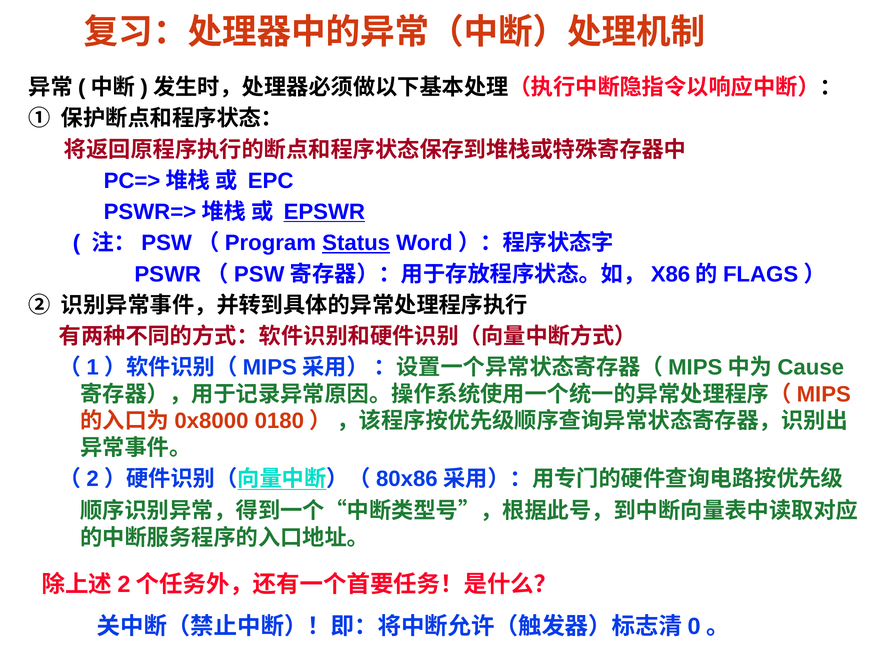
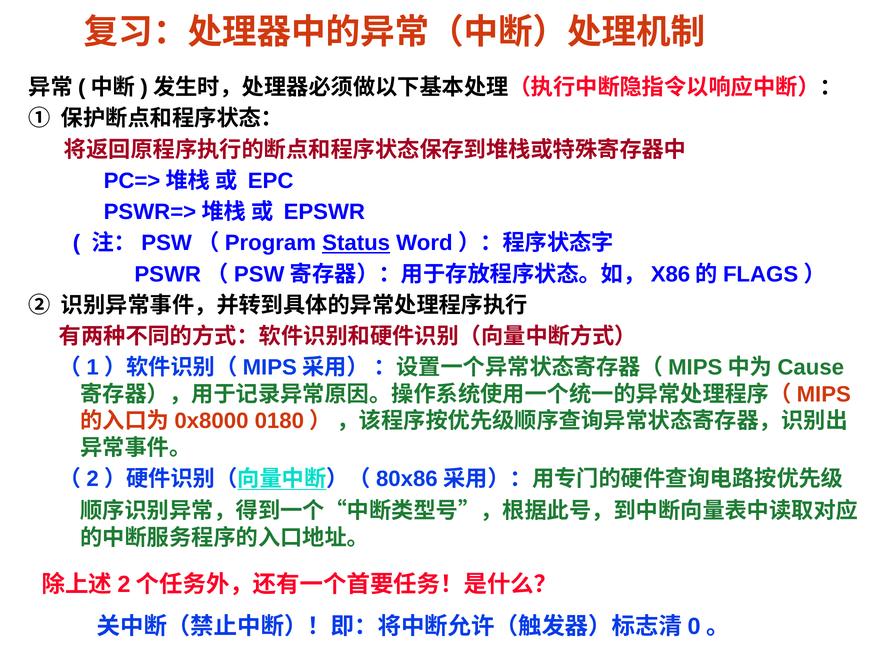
EPSWR underline: present -> none (324, 212)
